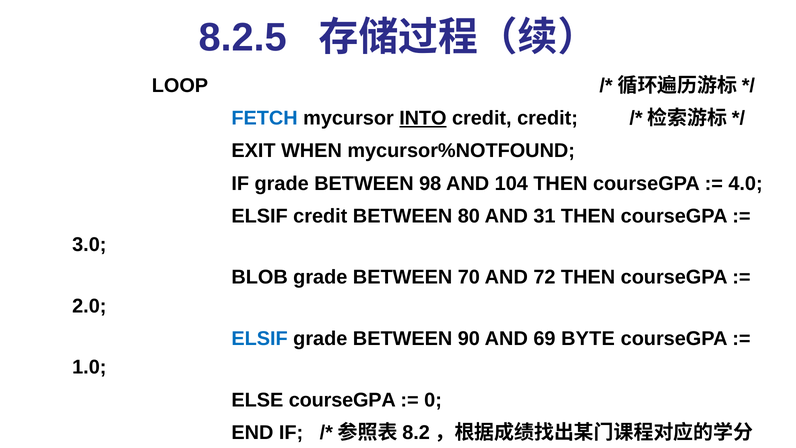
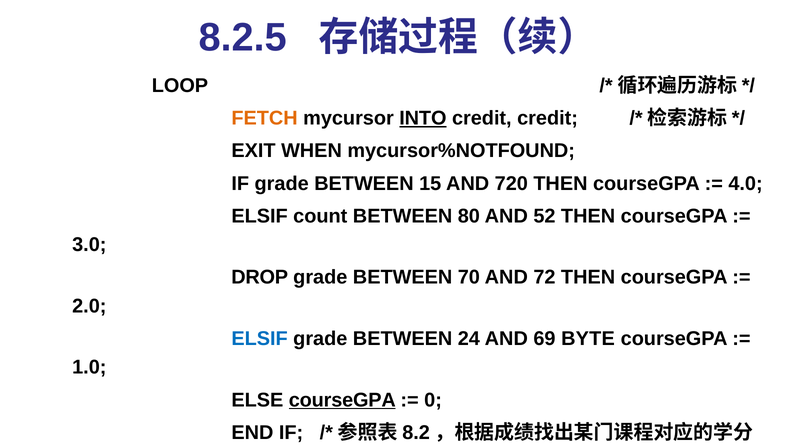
FETCH colour: blue -> orange (265, 118)
98: 98 -> 15 (430, 183)
104: 104 -> 720 (511, 183)
ELSIF credit: credit -> count (320, 216)
31: 31 -> 52 (544, 216)
BLOB: BLOB -> DROP (260, 277)
90: 90 -> 24 (469, 339)
courseGPA underline: none -> present (342, 400)
